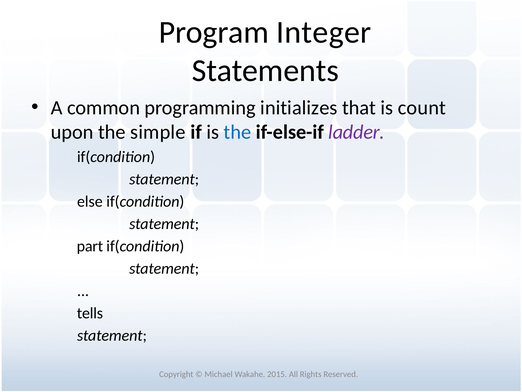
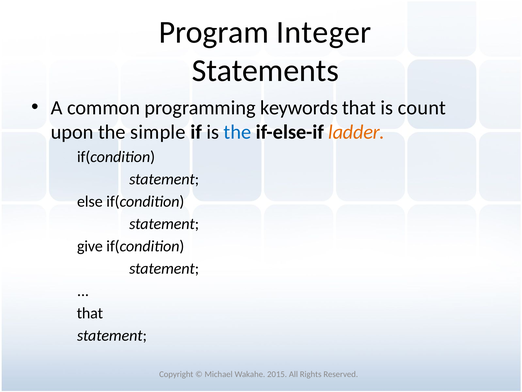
initializes: initializes -> keywords (299, 108)
ladder colour: purple -> orange (356, 132)
part: part -> give (90, 246)
tells: tells -> that (90, 313)
